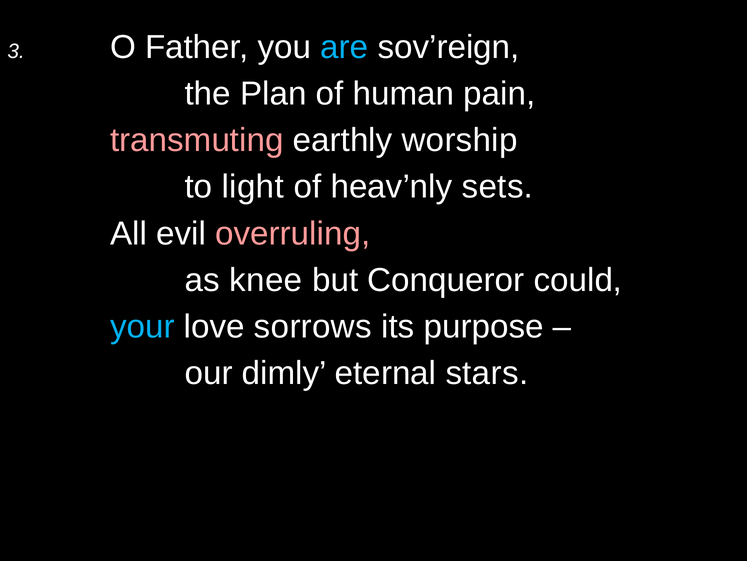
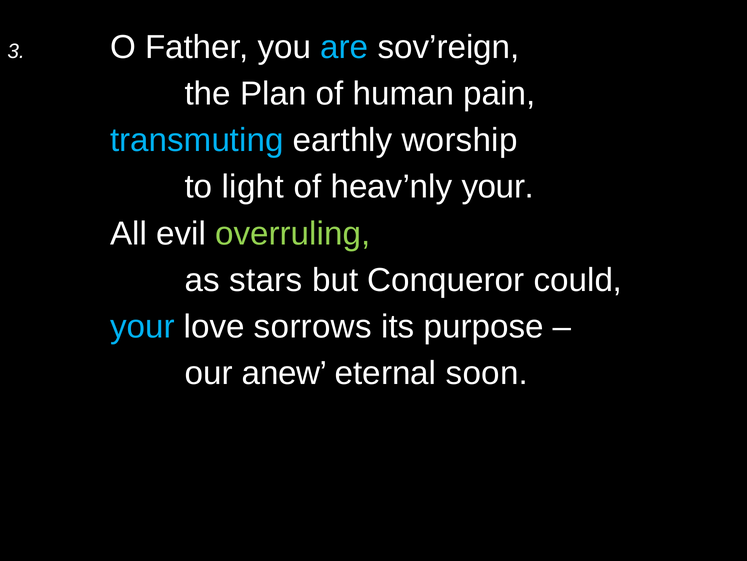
transmuting colour: pink -> light blue (197, 140)
heav’nly sets: sets -> your (498, 187)
overruling colour: pink -> light green (293, 233)
knee: knee -> stars (266, 280)
dimly: dimly -> anew (285, 373)
stars: stars -> soon (487, 373)
